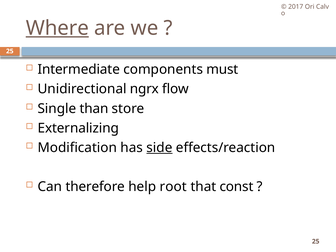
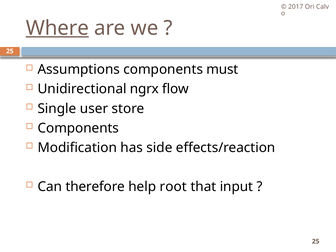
Intermediate: Intermediate -> Assumptions (79, 70)
than: than -> user (94, 109)
Externalizing: Externalizing -> Components (78, 128)
side underline: present -> none (159, 148)
const: const -> input (236, 187)
